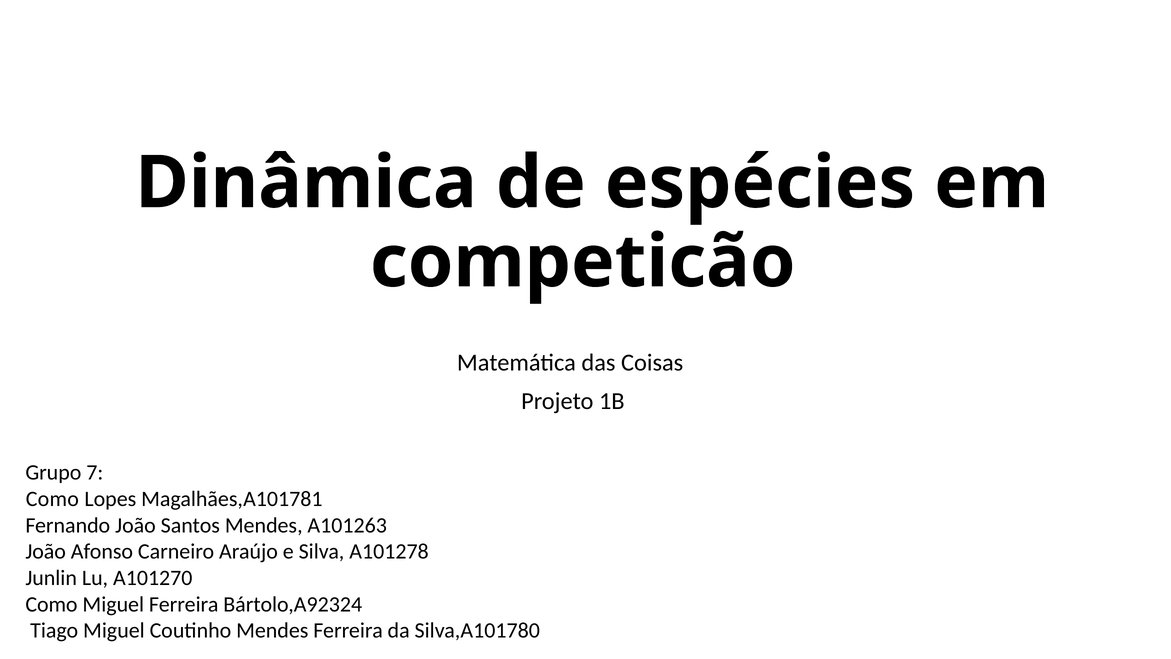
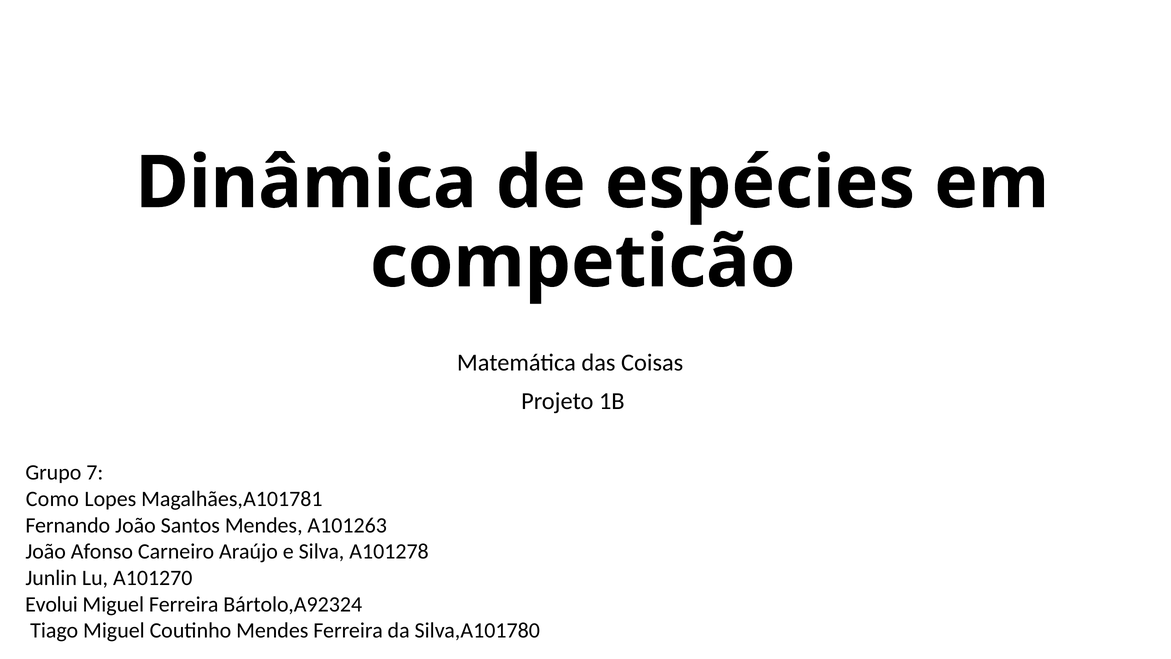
Como: Como -> Evolui (52, 604)
